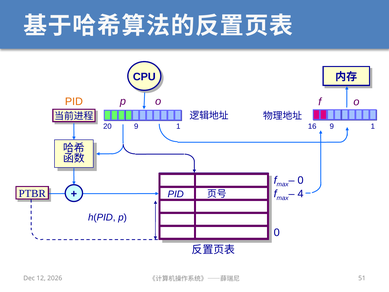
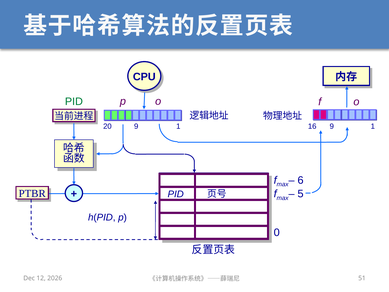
PID colour: orange -> green (74, 102)
0: 0 -> 6 (301, 180)
4: 4 -> 5 (301, 194)
